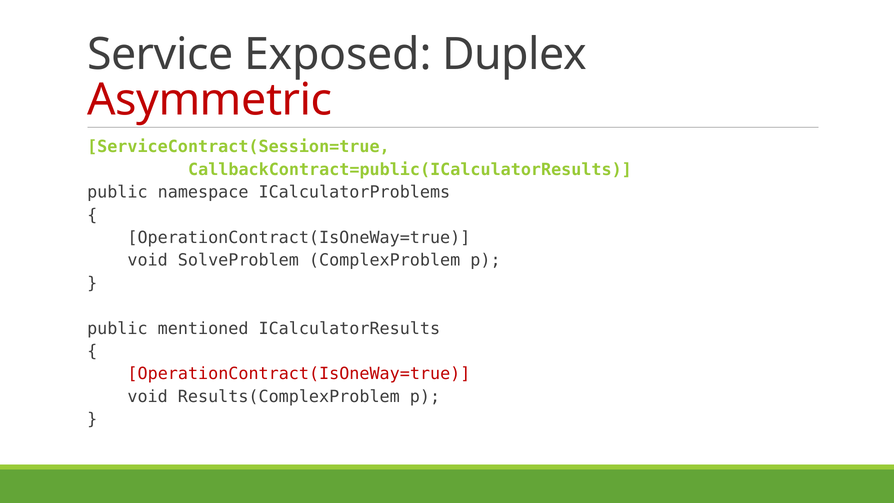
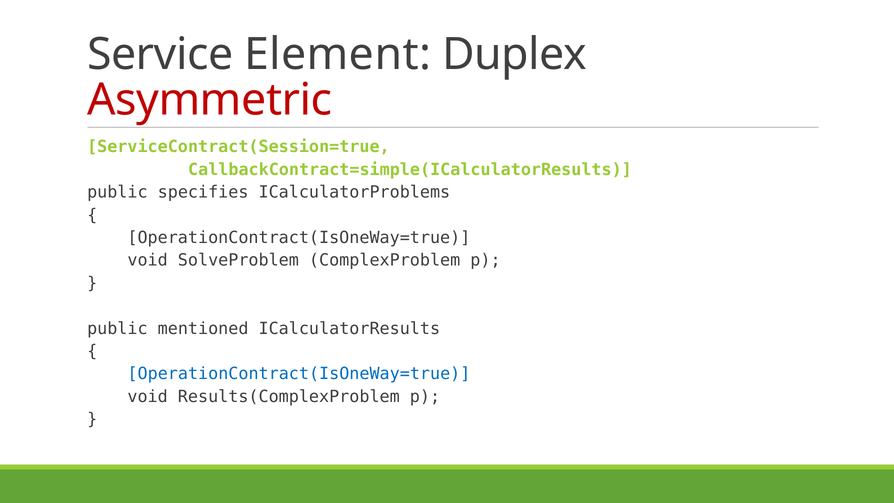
Exposed: Exposed -> Element (338, 55)
CallbackContract=public(ICalculatorResults: CallbackContract=public(ICalculatorResults -> CallbackContract=simple(ICalculatorResults (410, 170)
namespace: namespace -> specifies (203, 192)
OperationContract(IsOneWay=true colour: red -> blue (299, 374)
